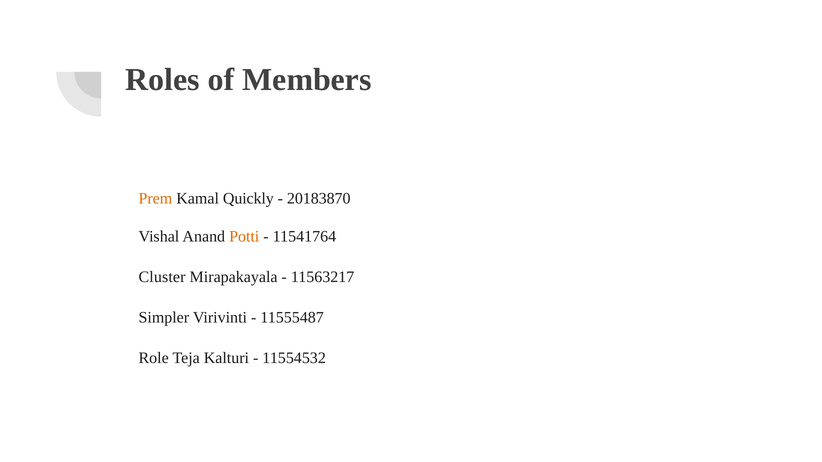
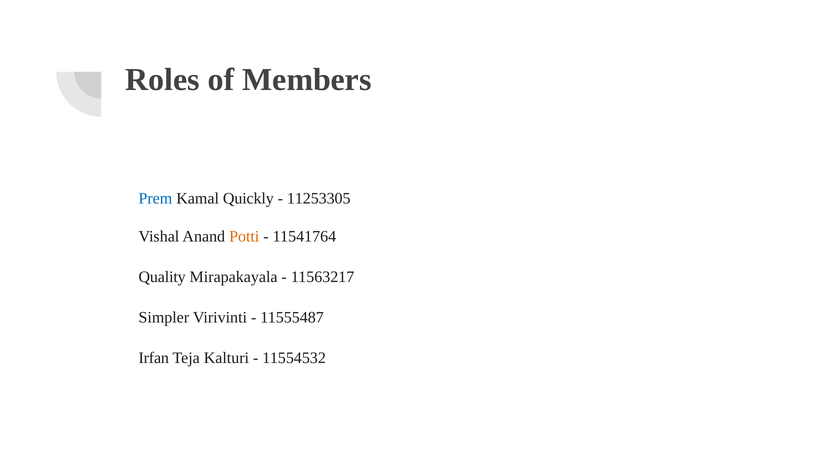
Prem colour: orange -> blue (155, 199)
20183870: 20183870 -> 11253305 (319, 199)
Cluster: Cluster -> Quality (162, 277)
Role: Role -> Irfan (154, 358)
